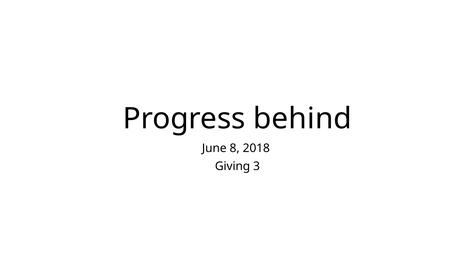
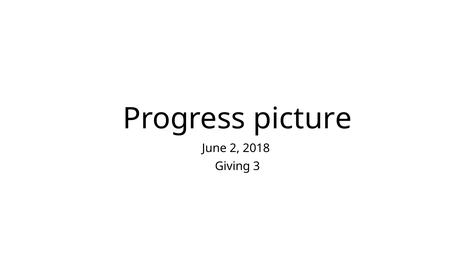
behind: behind -> picture (303, 119)
8: 8 -> 2 (235, 148)
